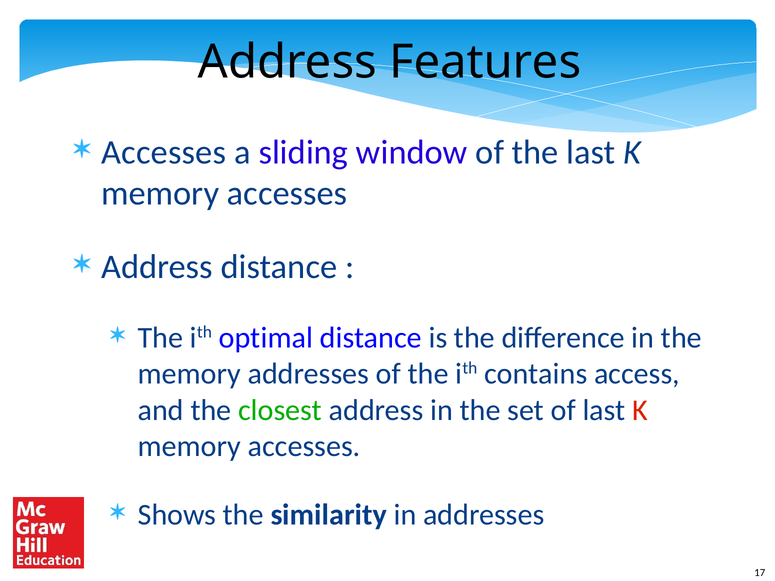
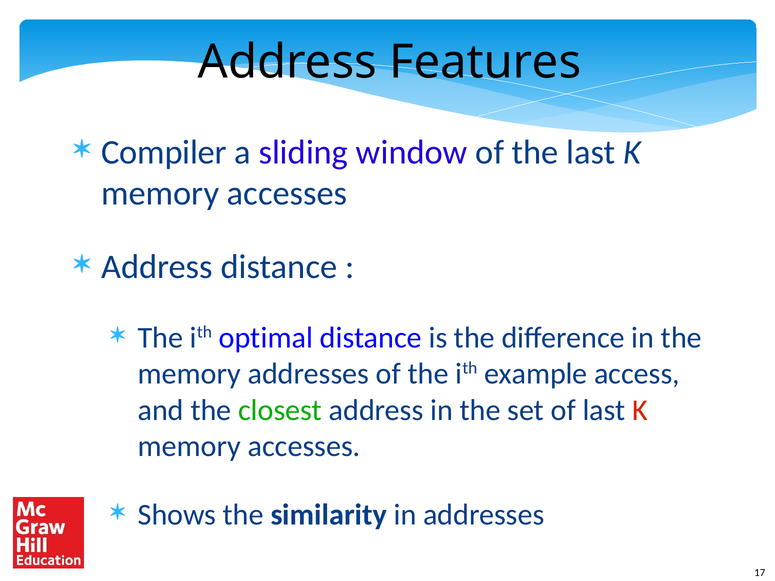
Accesses: Accesses -> Compiler (164, 152)
contains: contains -> example (536, 374)
